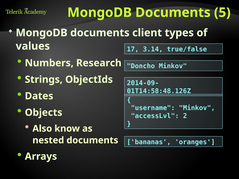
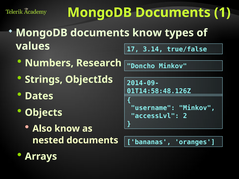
5: 5 -> 1 (222, 13)
documents client: client -> know (147, 33)
